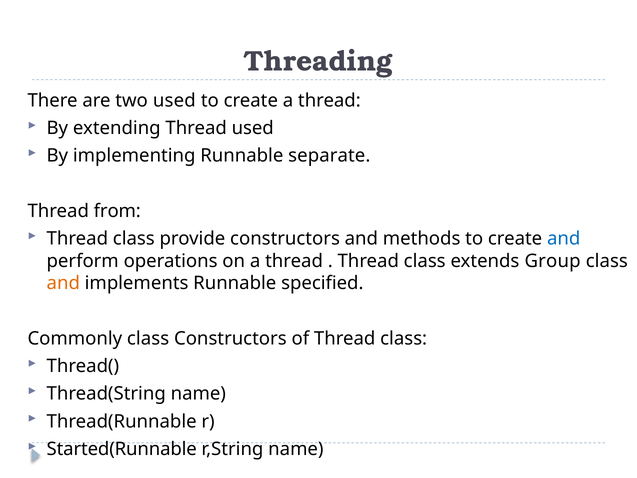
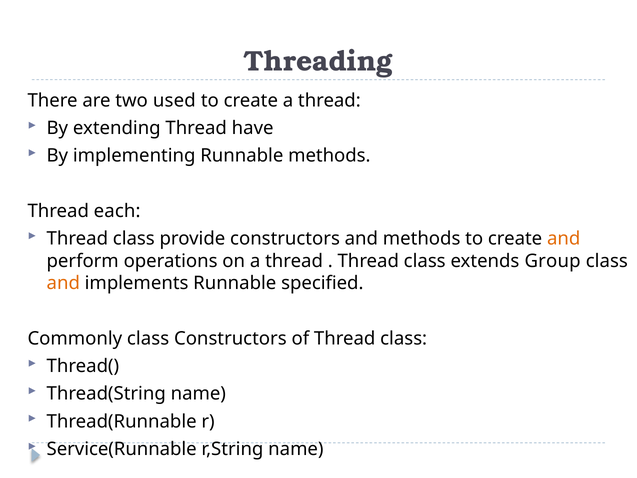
Thread used: used -> have (253, 128)
Runnable separate: separate -> methods (329, 156)
from: from -> each (117, 211)
and colour: blue -> orange (564, 239)
Started(Runnable: Started(Runnable -> Service(Runnable (122, 449)
